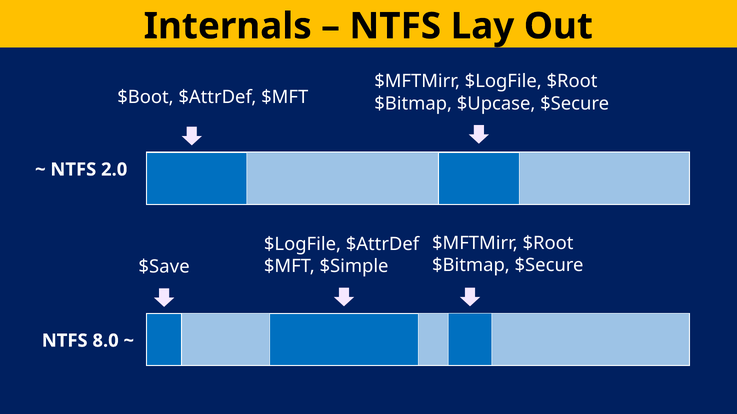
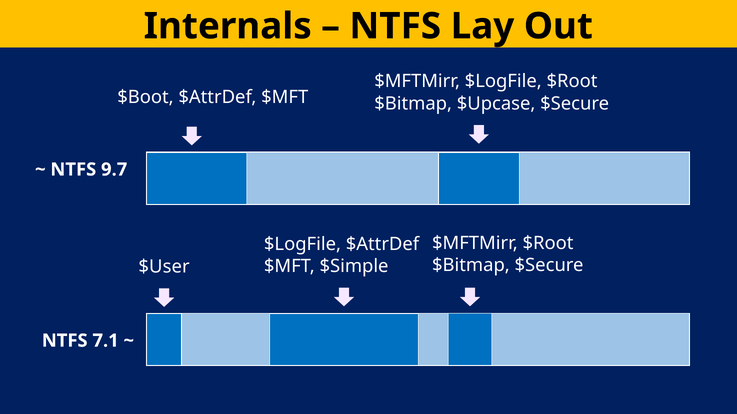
2.0: 2.0 -> 9.7 (114, 170)
$Save: $Save -> $User (164, 267)
8.0: 8.0 -> 7.1 (106, 341)
